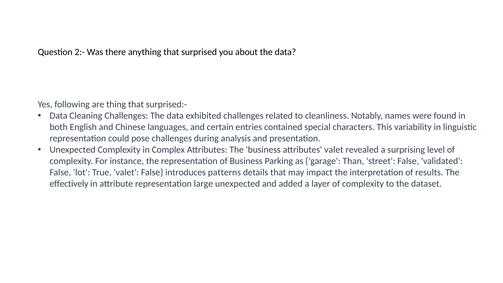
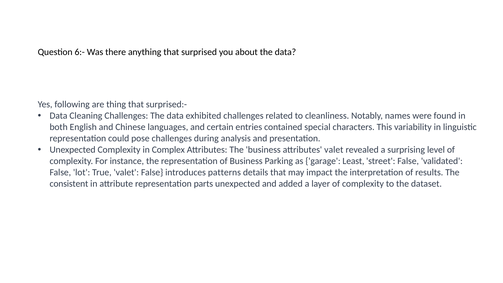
2:-: 2:- -> 6:- (80, 52)
Than: Than -> Least (353, 161)
effectively: effectively -> consistent (69, 184)
large: large -> parts (203, 184)
